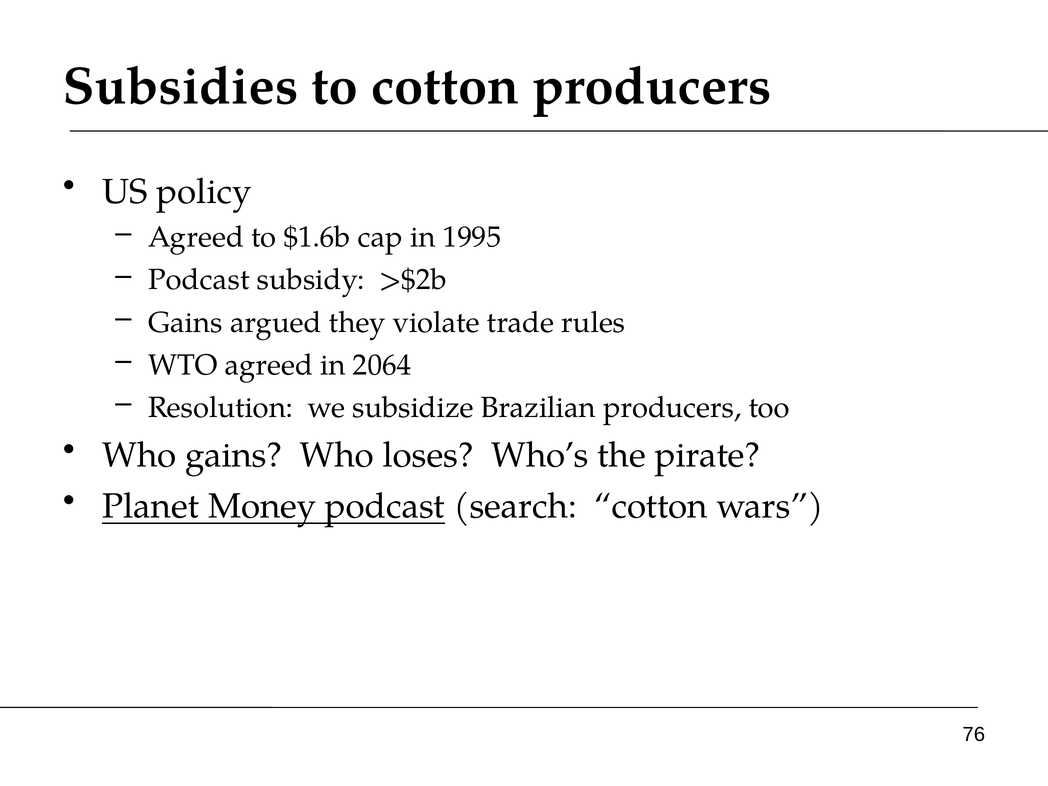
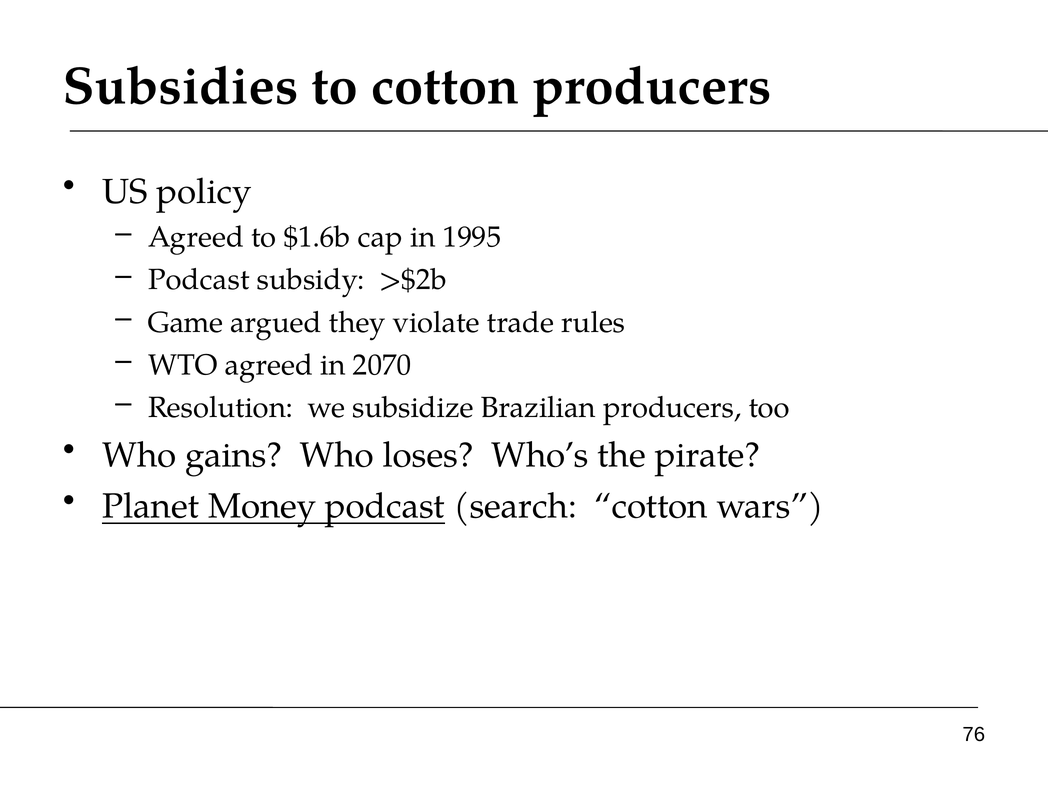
Gains: Gains -> Game (186, 322)
2064: 2064 -> 2070 (382, 365)
